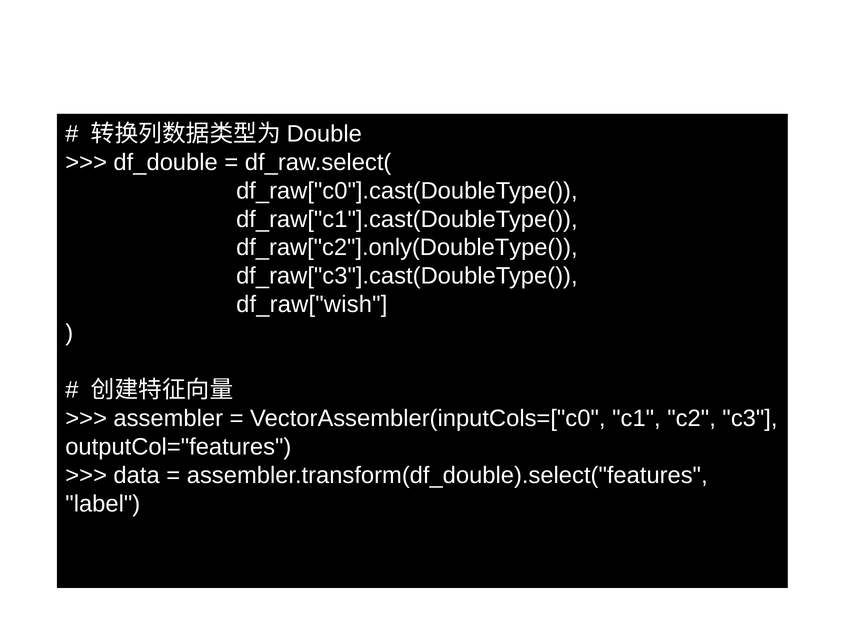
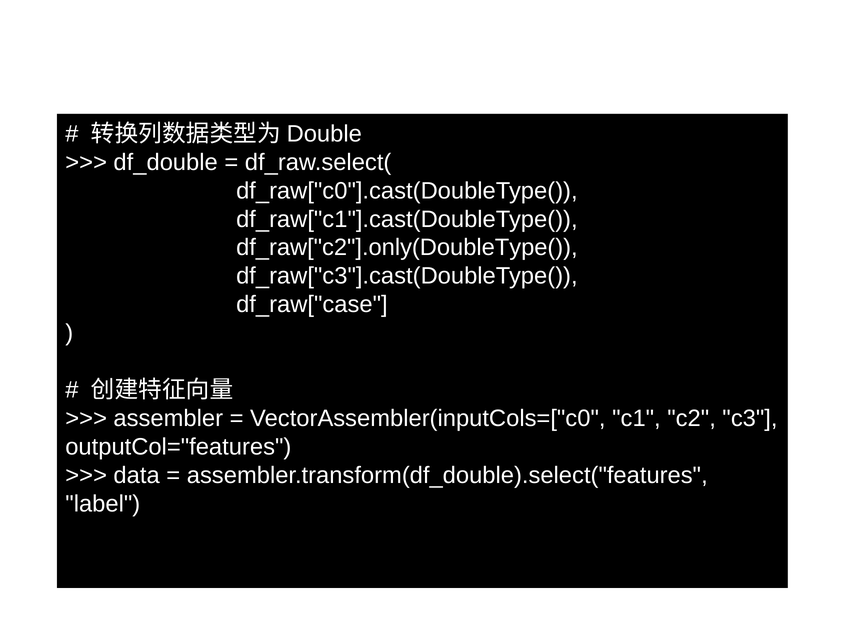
df_raw["wish: df_raw["wish -> df_raw["case (312, 305)
